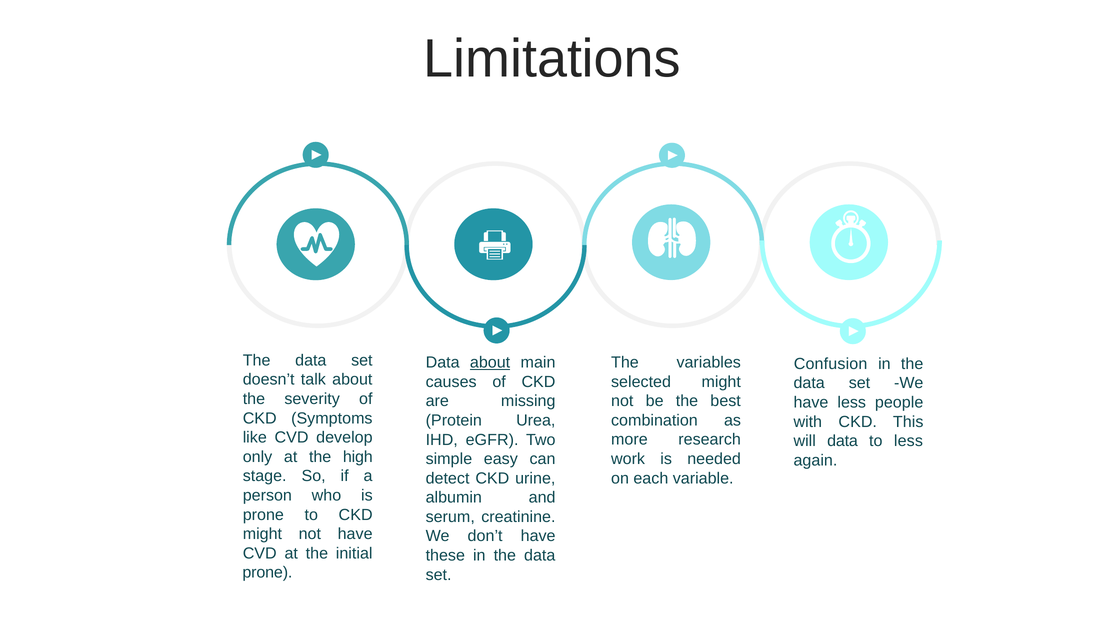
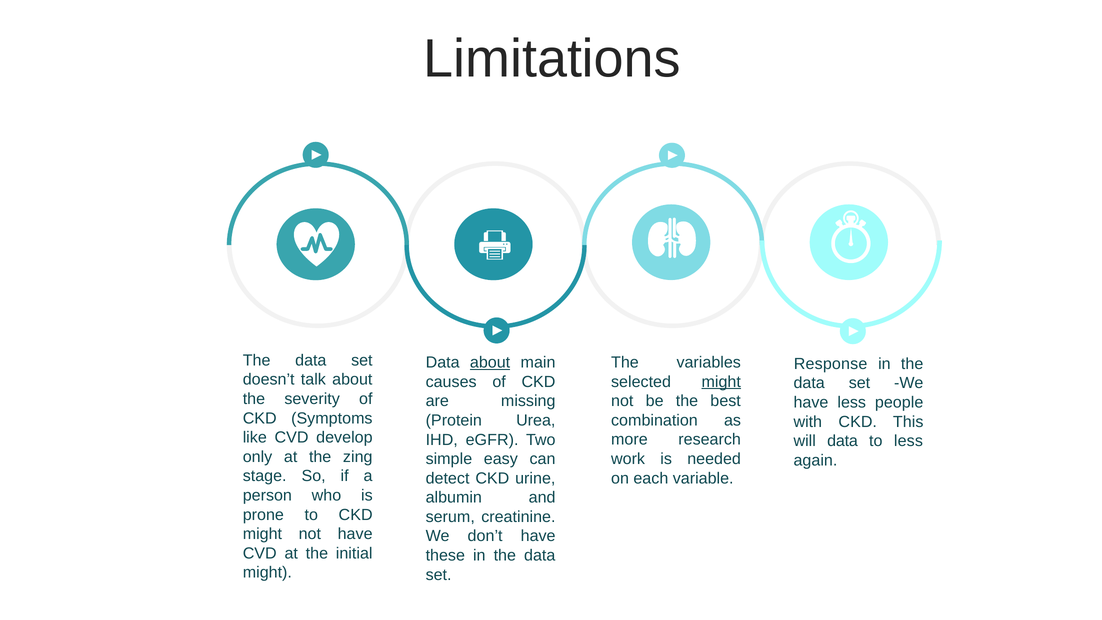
Confusion: Confusion -> Response (831, 364)
might underline: none -> present (721, 382)
high: high -> zing (358, 457)
prone: prone -> might (267, 573)
